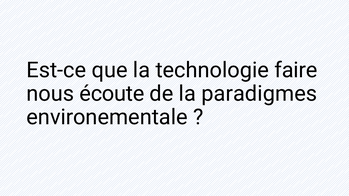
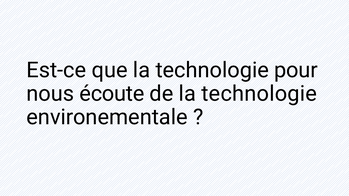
faire: faire -> pour (296, 70)
de la paradigmes: paradigmes -> technologie (259, 94)
